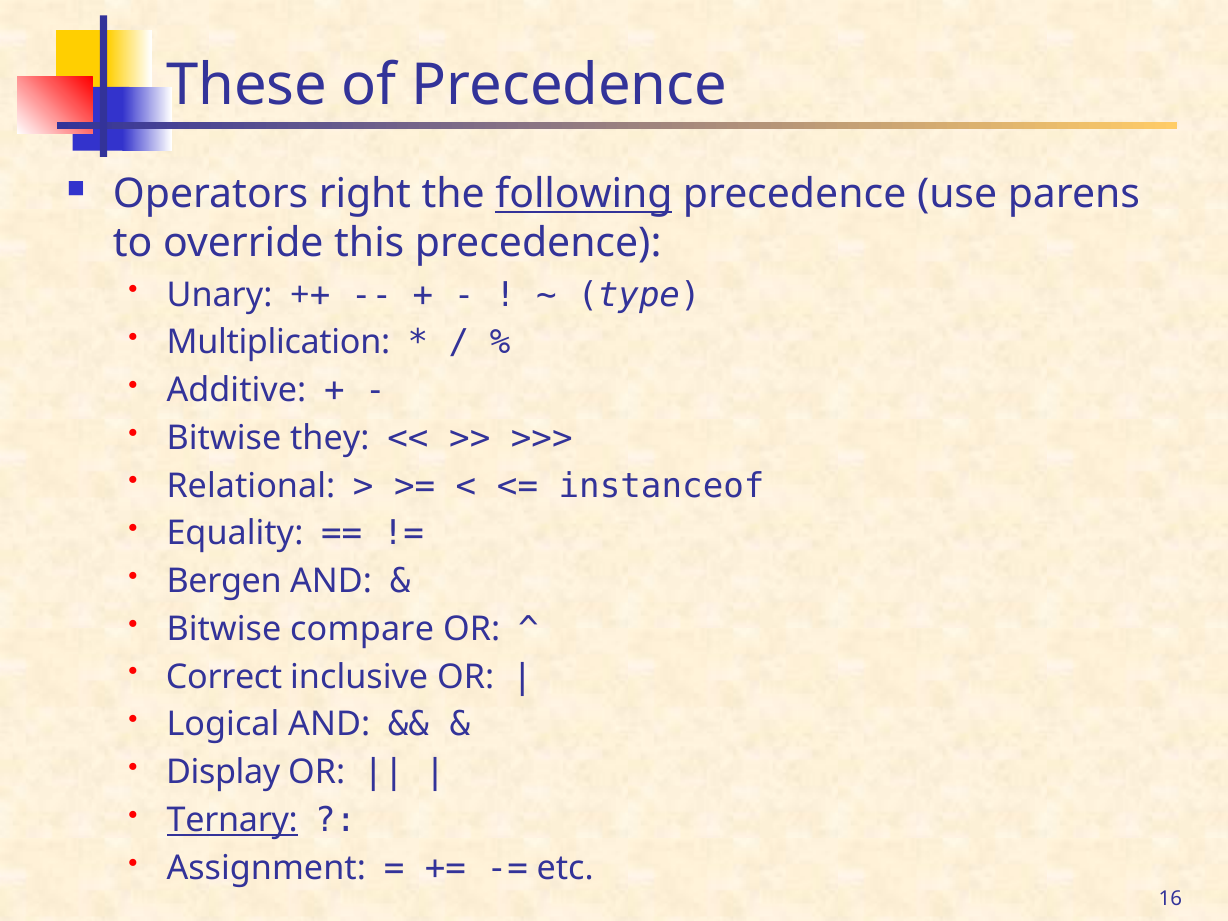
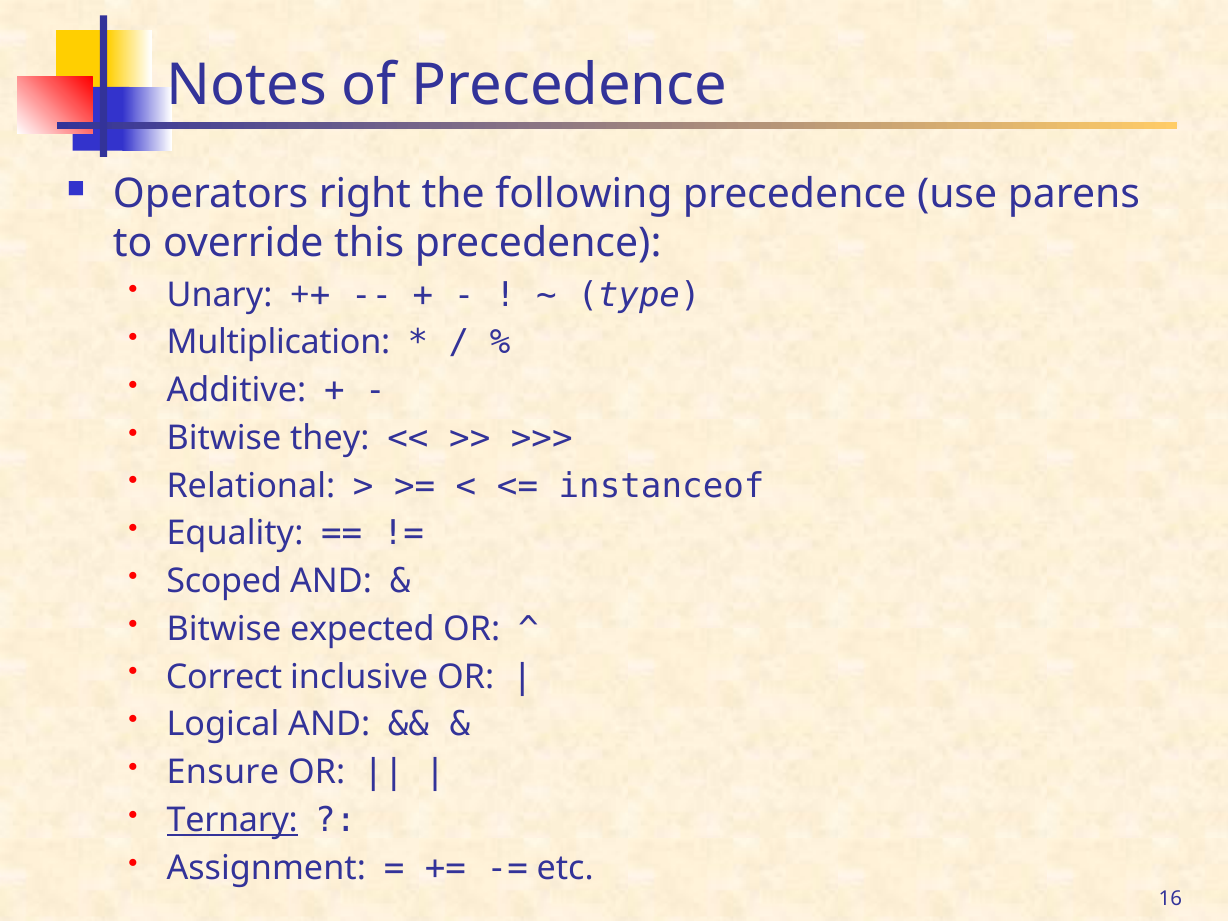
These: These -> Notes (247, 85)
following underline: present -> none (584, 194)
Bergen: Bergen -> Scoped (224, 581)
compare: compare -> expected (362, 629)
Display: Display -> Ensure (223, 772)
